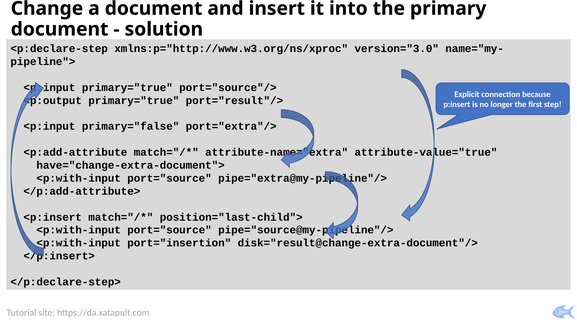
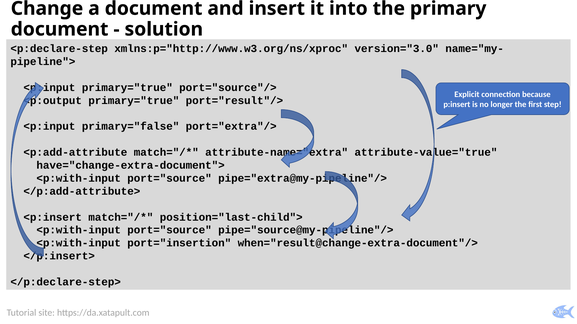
disk="result@change-extra-document"/>: disk="result@change-extra-document"/> -> when="result@change-extra-document"/> (358, 243)
